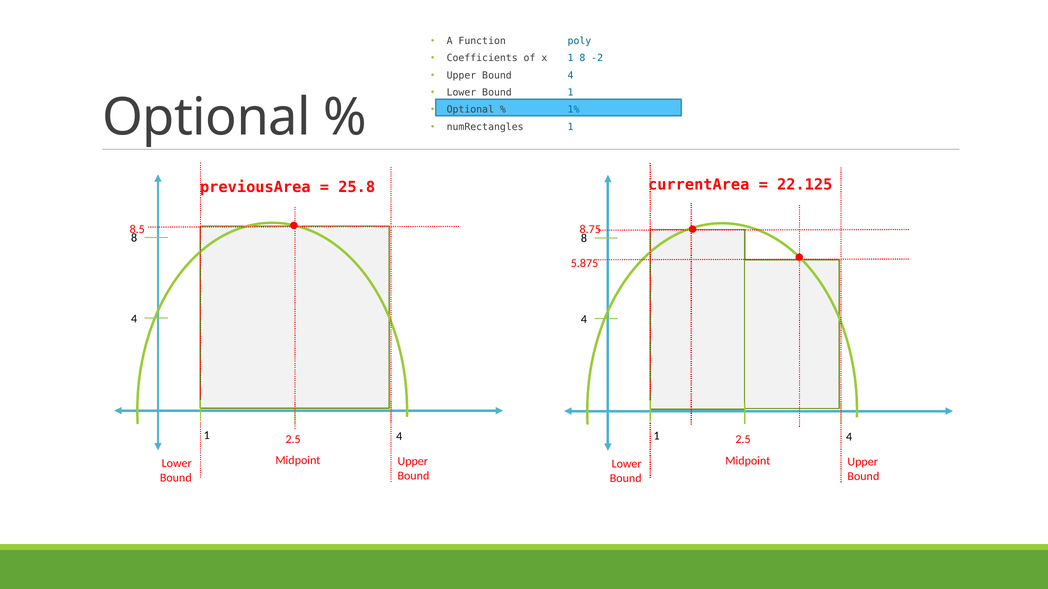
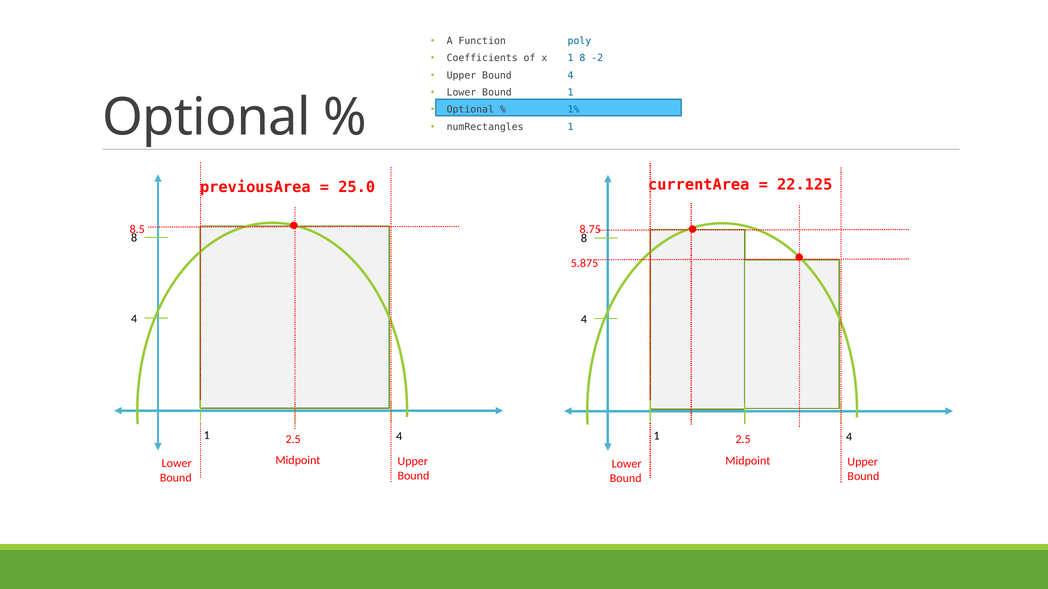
25.8: 25.8 -> 25.0 (357, 188)
